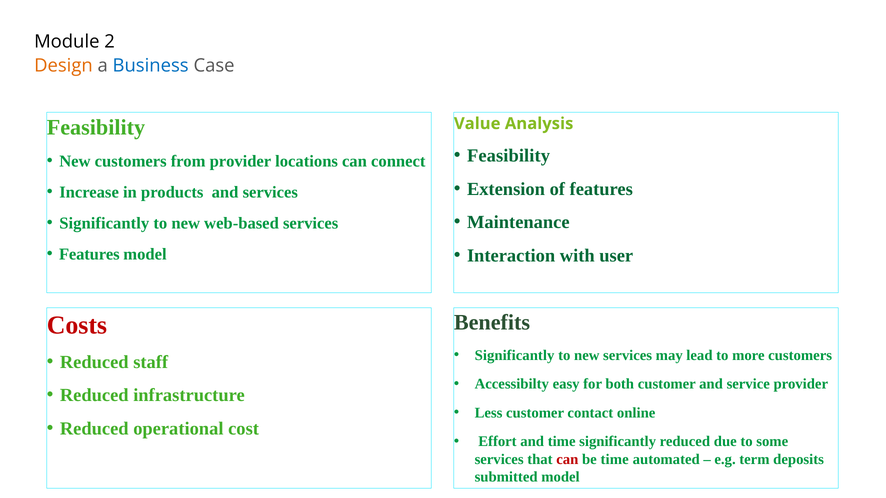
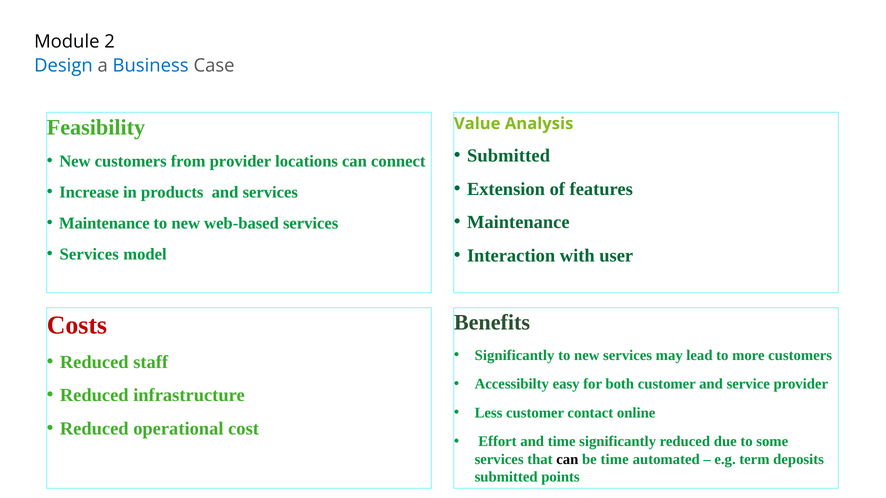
Design colour: orange -> blue (63, 66)
Feasibility: Feasibility -> Submitted (509, 156)
Significantly: Significantly -> Maintenance (104, 223)
Features: Features -> Services (89, 254)
can colour: red -> black (567, 460)
submitted model: model -> points (560, 477)
